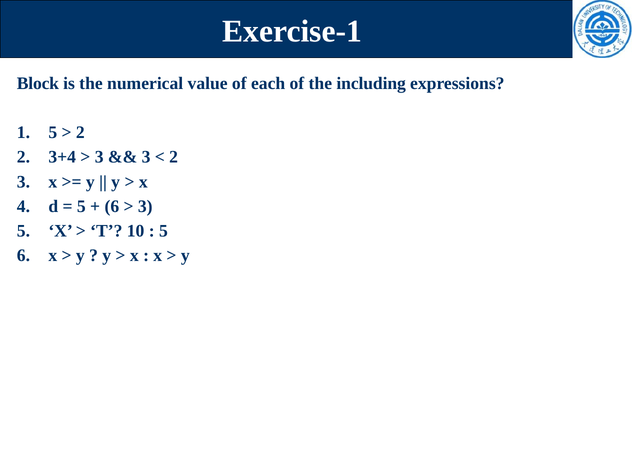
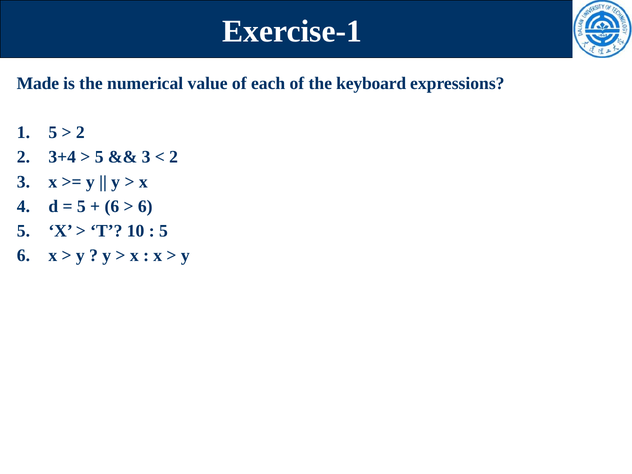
Block: Block -> Made (38, 83)
including: including -> keyboard (371, 83)
3: 3 -> 5 (99, 157)
3: 3 -> 6 (145, 206)
